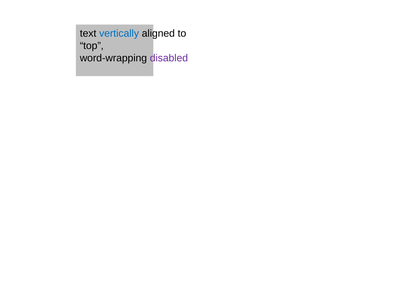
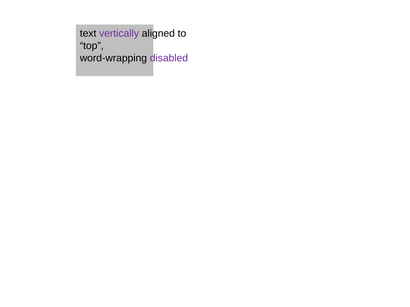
vertically colour: blue -> purple (119, 33)
